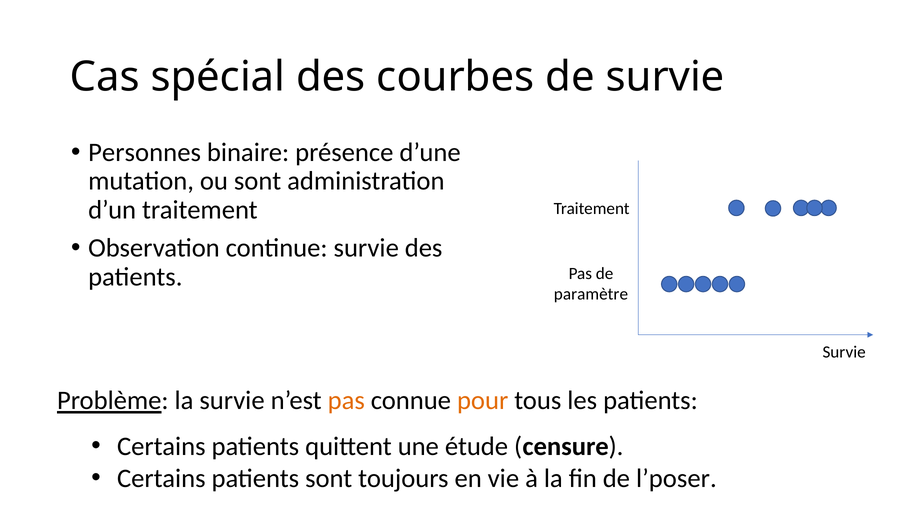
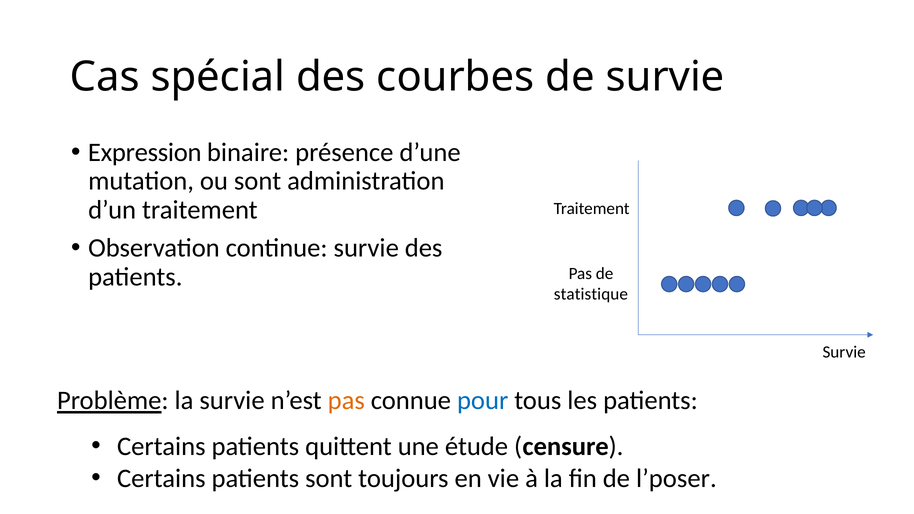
Personnes: Personnes -> Expression (145, 152)
paramètre: paramètre -> statistique (591, 294)
pour colour: orange -> blue (483, 401)
